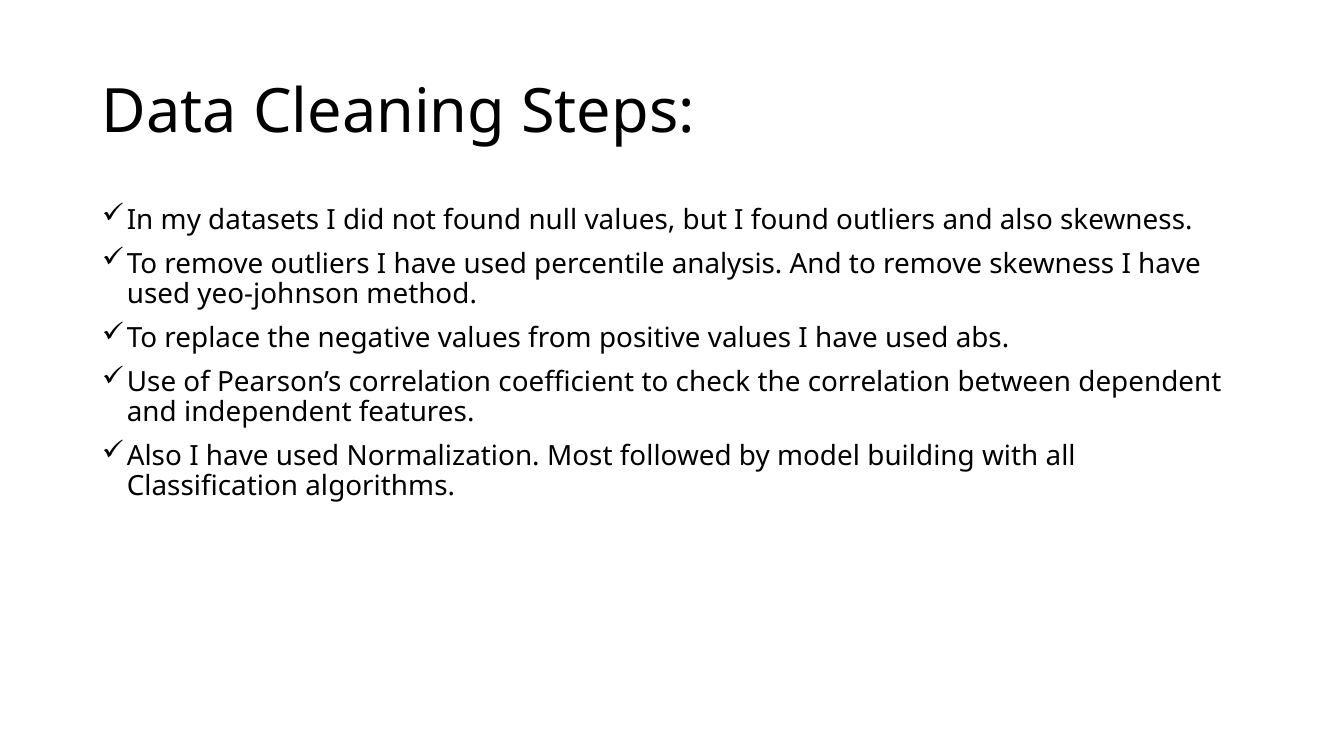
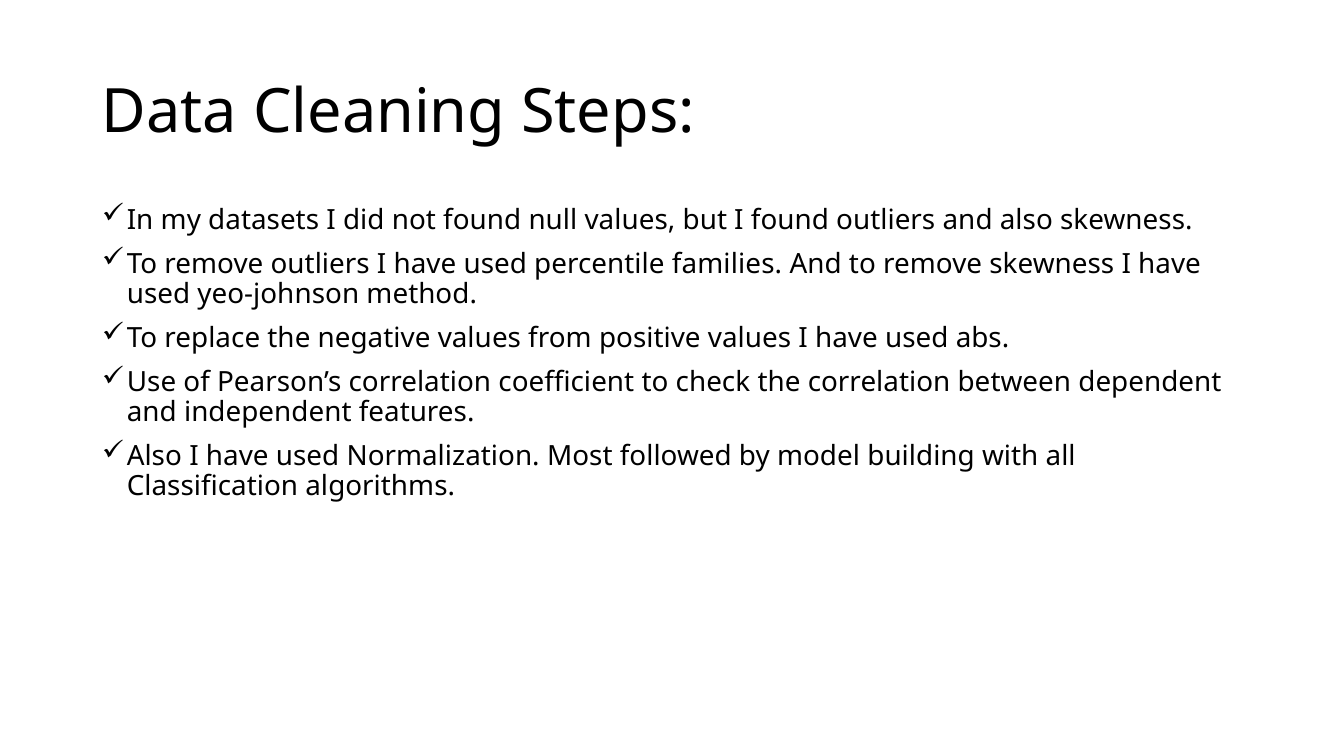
analysis: analysis -> families (727, 264)
